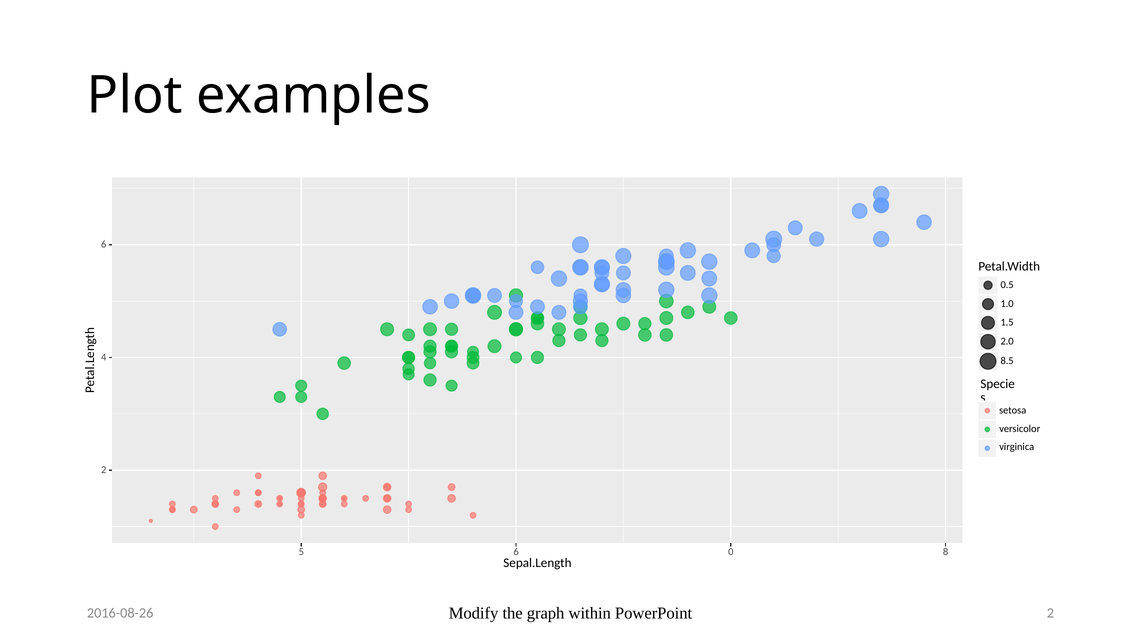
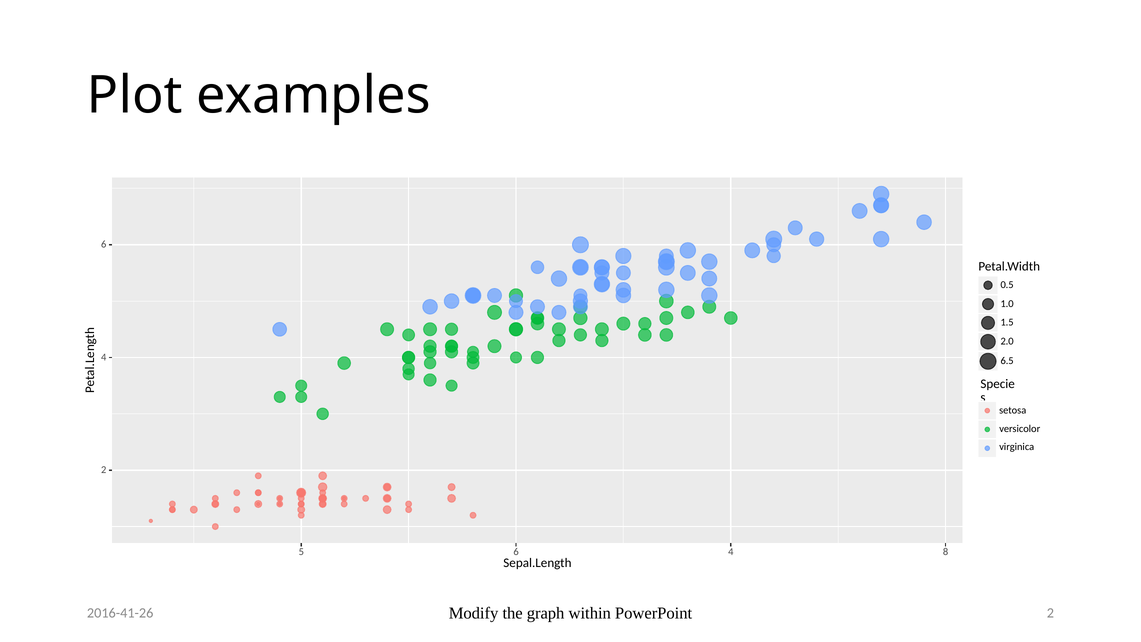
8.5: 8.5 -> 6.5 (1007, 361)
6 0: 0 -> 4 (731, 552)
2016-08-26: 2016-08-26 -> 2016-41-26 (120, 613)
